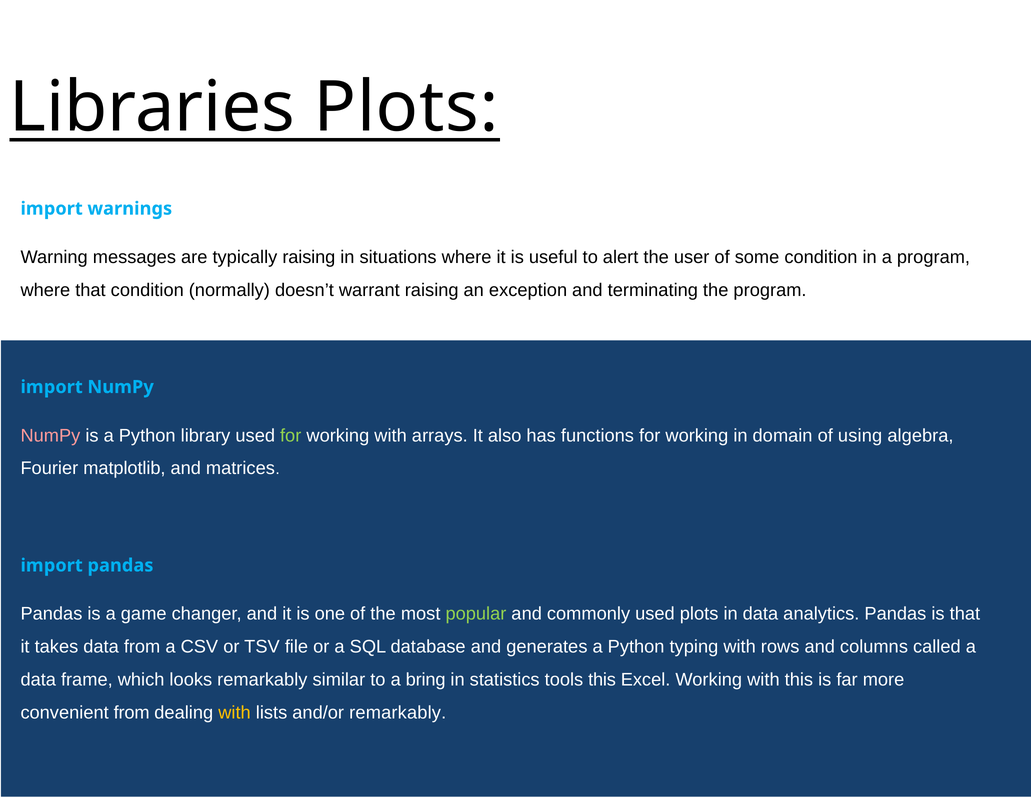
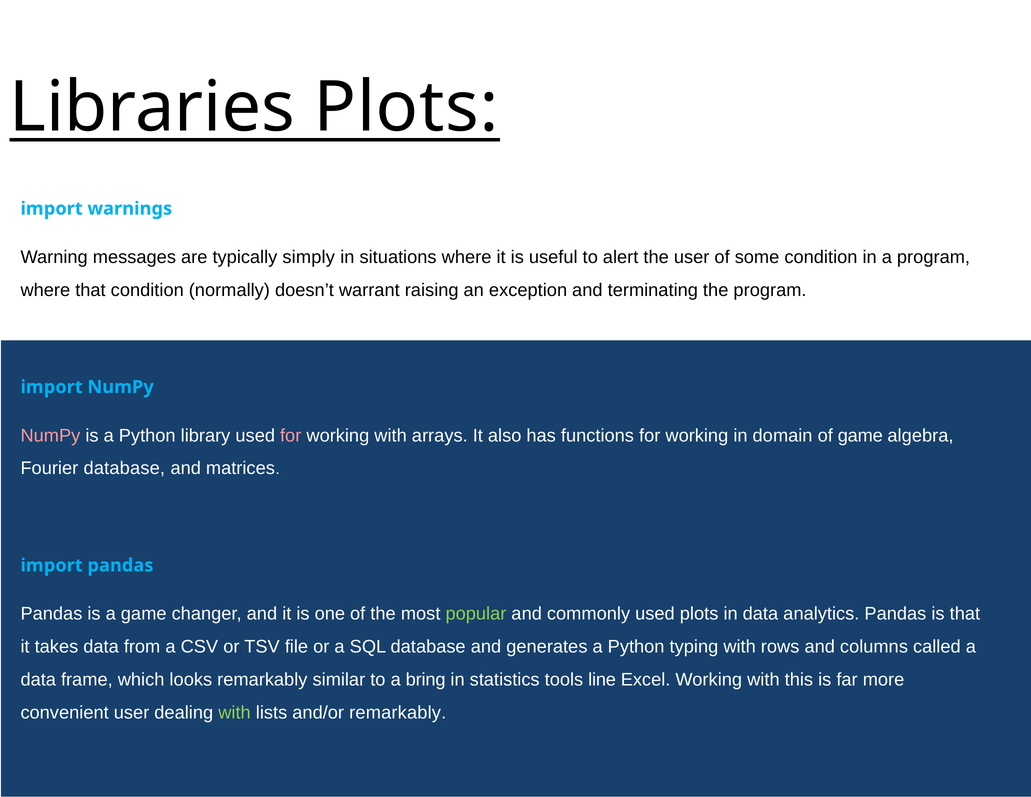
typically raising: raising -> simply (309, 257)
for colour: light green -> pink (291, 435)
of using: using -> game (860, 435)
Fourier matplotlib: matplotlib -> database (124, 468)
tools this: this -> line (602, 679)
convenient from: from -> user (132, 712)
with colour: yellow -> light green (235, 712)
